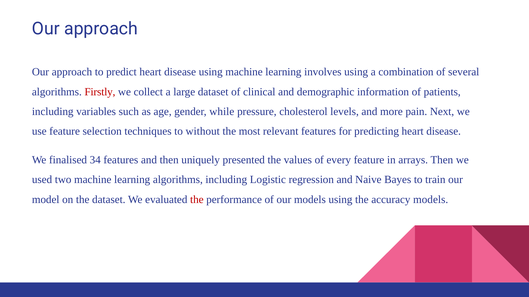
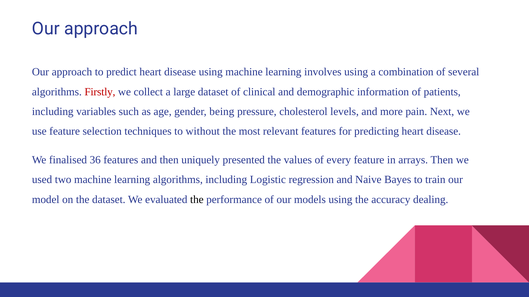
while: while -> being (222, 112)
34: 34 -> 36 (95, 160)
the colour: red -> black (197, 200)
accuracy models: models -> dealing (431, 200)
